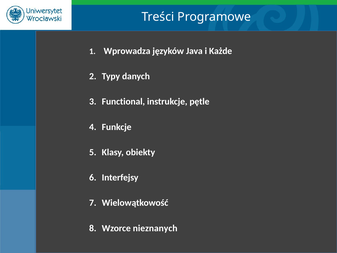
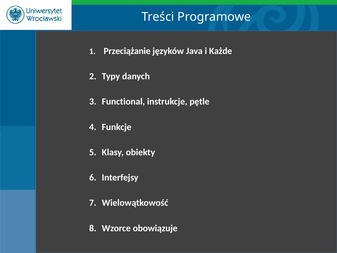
Wprowadza: Wprowadza -> Przeciążanie (127, 51)
nieznanych: nieznanych -> obowiązuje (155, 228)
